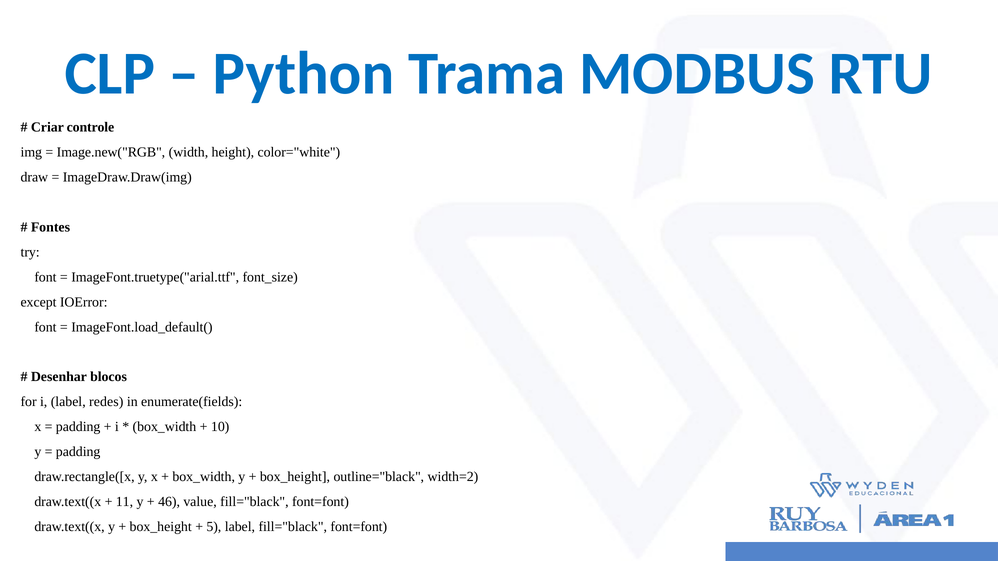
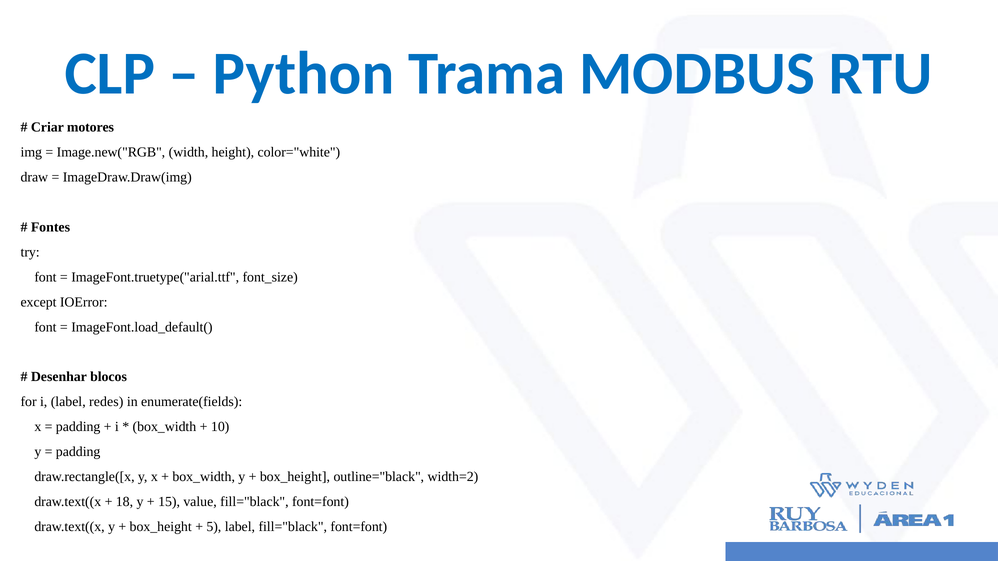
controle: controle -> motores (90, 127)
11: 11 -> 18 (124, 502)
46: 46 -> 15 (169, 502)
